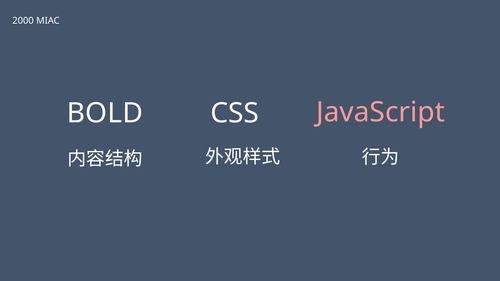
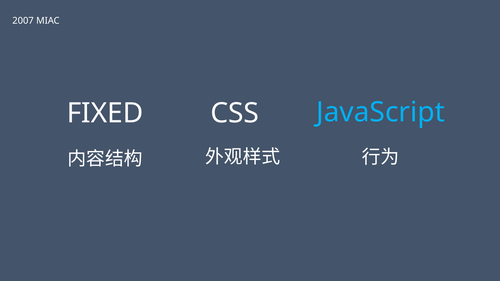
2000: 2000 -> 2007 (23, 21)
BOLD: BOLD -> FIXED (105, 113)
JavaScript colour: pink -> light blue (381, 112)
